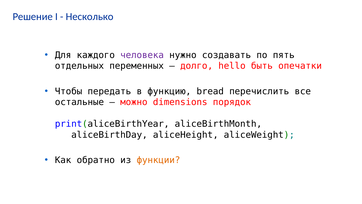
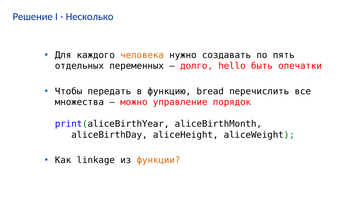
человека colour: purple -> orange (142, 55)
остальные: остальные -> множества (79, 102)
dimensions: dimensions -> управление (180, 102)
обратно: обратно -> linkage (96, 160)
